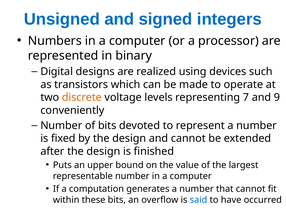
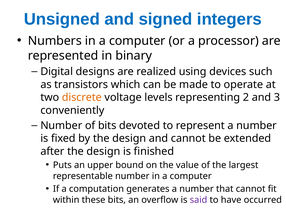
7: 7 -> 2 (246, 97)
9: 9 -> 3 (277, 97)
said colour: blue -> purple (198, 199)
